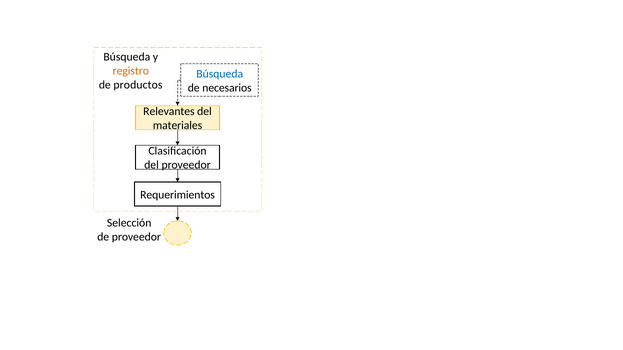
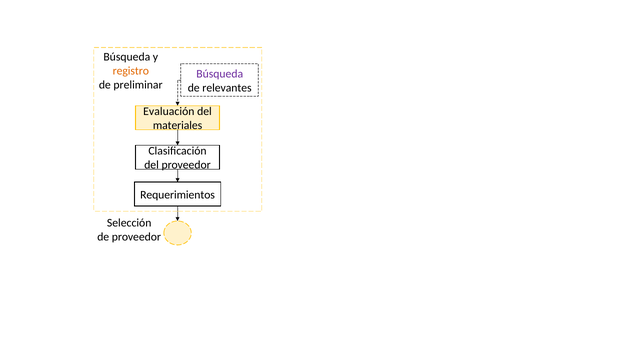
Búsqueda colour: blue -> purple (220, 74)
productos: productos -> preliminar (138, 85)
necesarios: necesarios -> relevantes (227, 88)
Relevantes: Relevantes -> Evaluación (169, 112)
